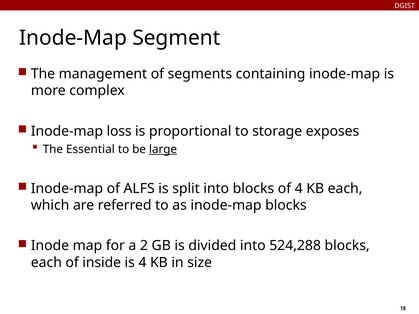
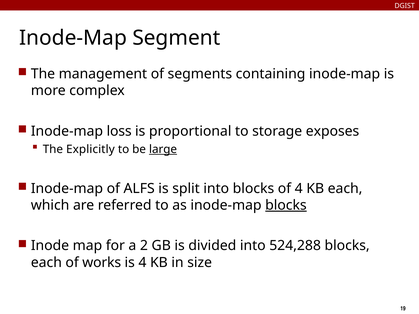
Essential: Essential -> Explicitly (90, 149)
blocks underline: none -> present (286, 205)
inside: inside -> works (102, 263)
